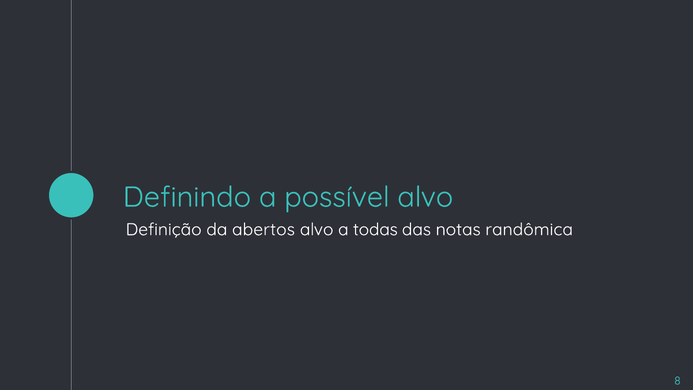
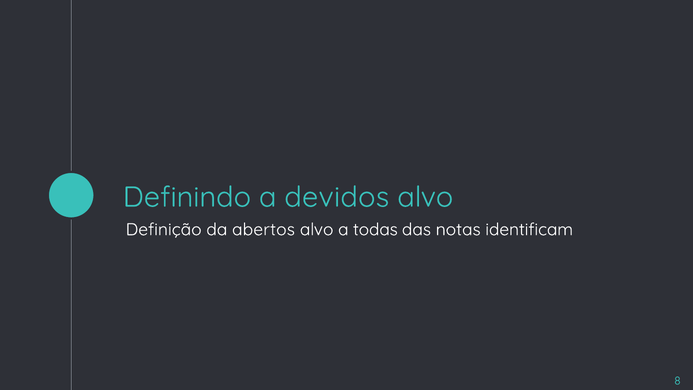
possível: possível -> devidos (337, 197)
randômica: randômica -> identificam (529, 229)
